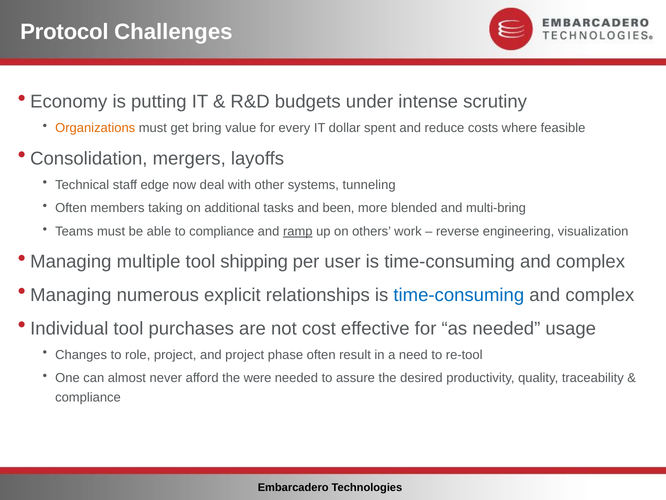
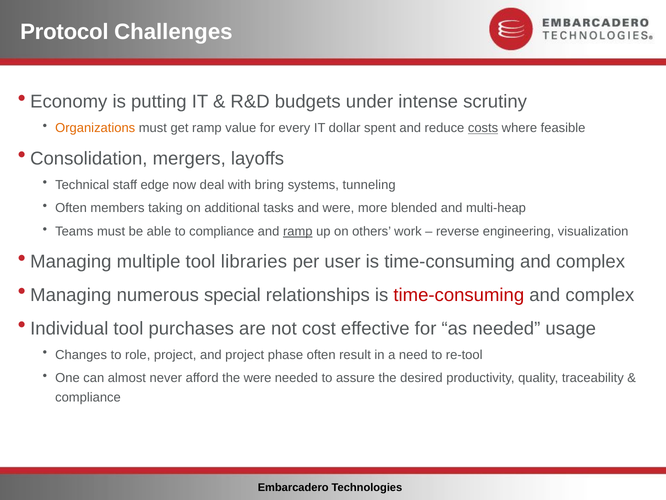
get bring: bring -> ramp (207, 128)
costs underline: none -> present (483, 128)
other: other -> bring (269, 185)
and been: been -> were (338, 208)
multi-bring: multi-bring -> multi-heap (496, 208)
shipping: shipping -> libraries (254, 262)
explicit: explicit -> special (232, 295)
time-consuming colour: blue -> red (459, 295)
